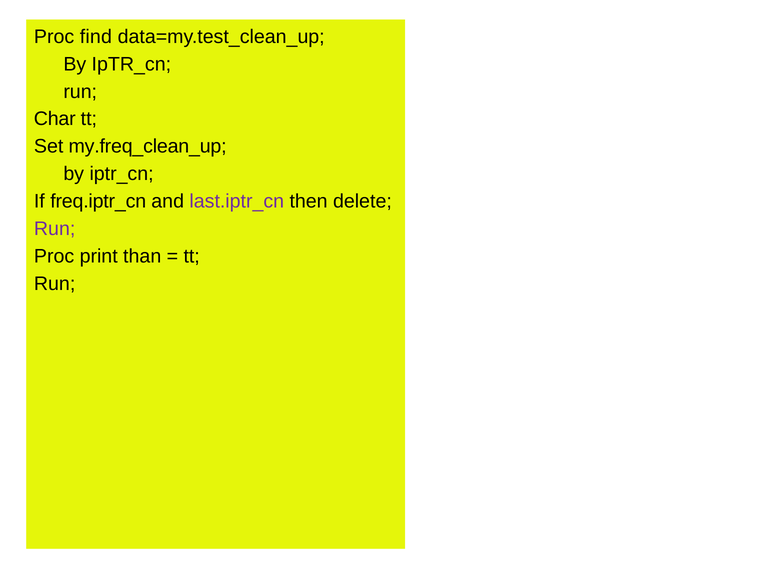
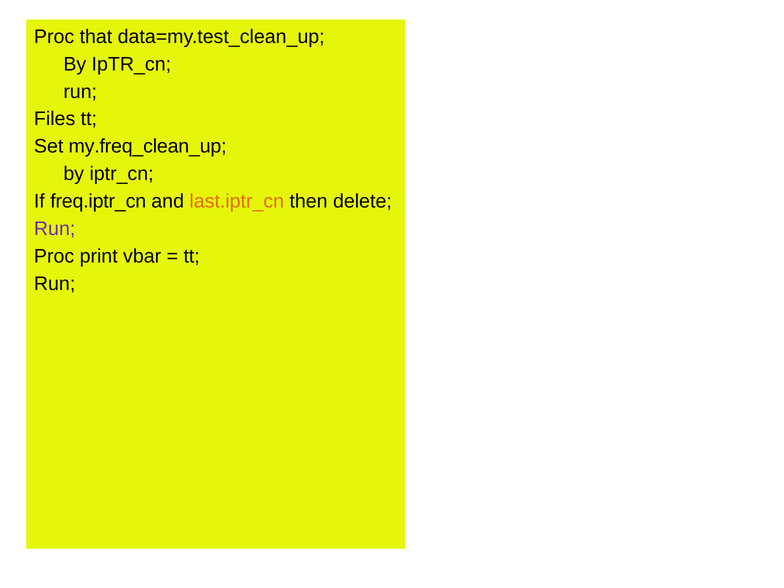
find: find -> that (96, 37)
Char: Char -> Files (55, 119)
last.iptr_cn colour: purple -> orange (237, 201)
than: than -> vbar (142, 256)
